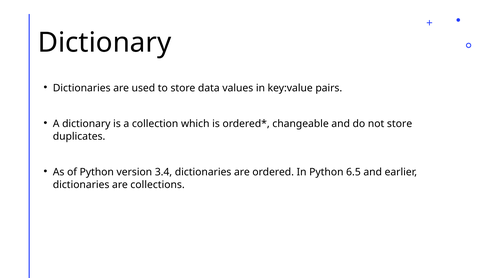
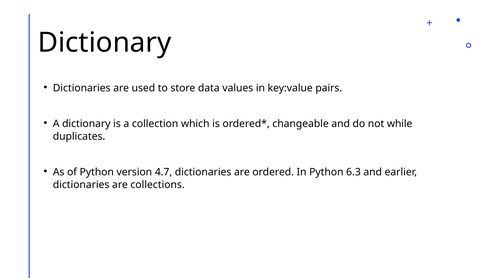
not store: store -> while (400, 124)
3.4: 3.4 -> 4.7 (164, 172)
6.5: 6.5 -> 6.3 (353, 172)
